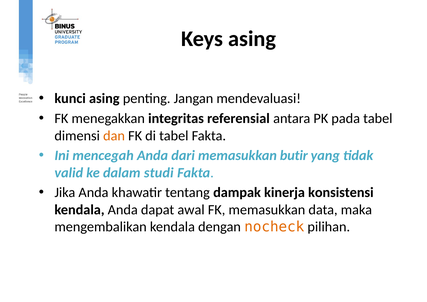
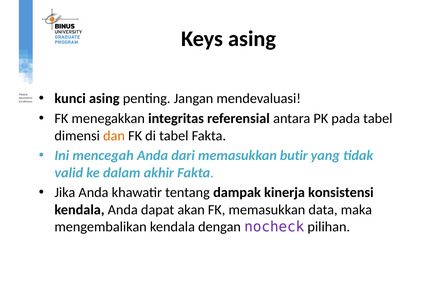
studi: studi -> akhir (159, 173)
awal: awal -> akan (191, 210)
nocheck colour: orange -> purple (274, 227)
